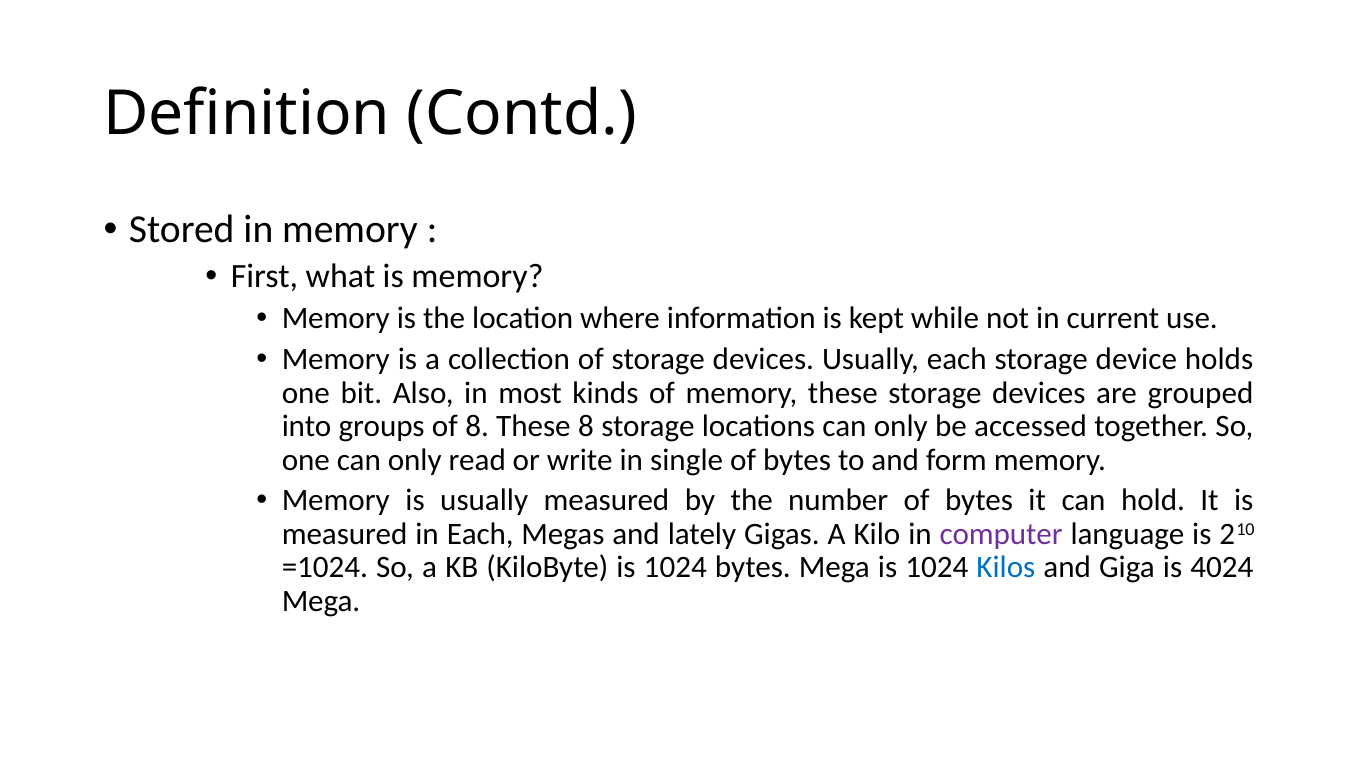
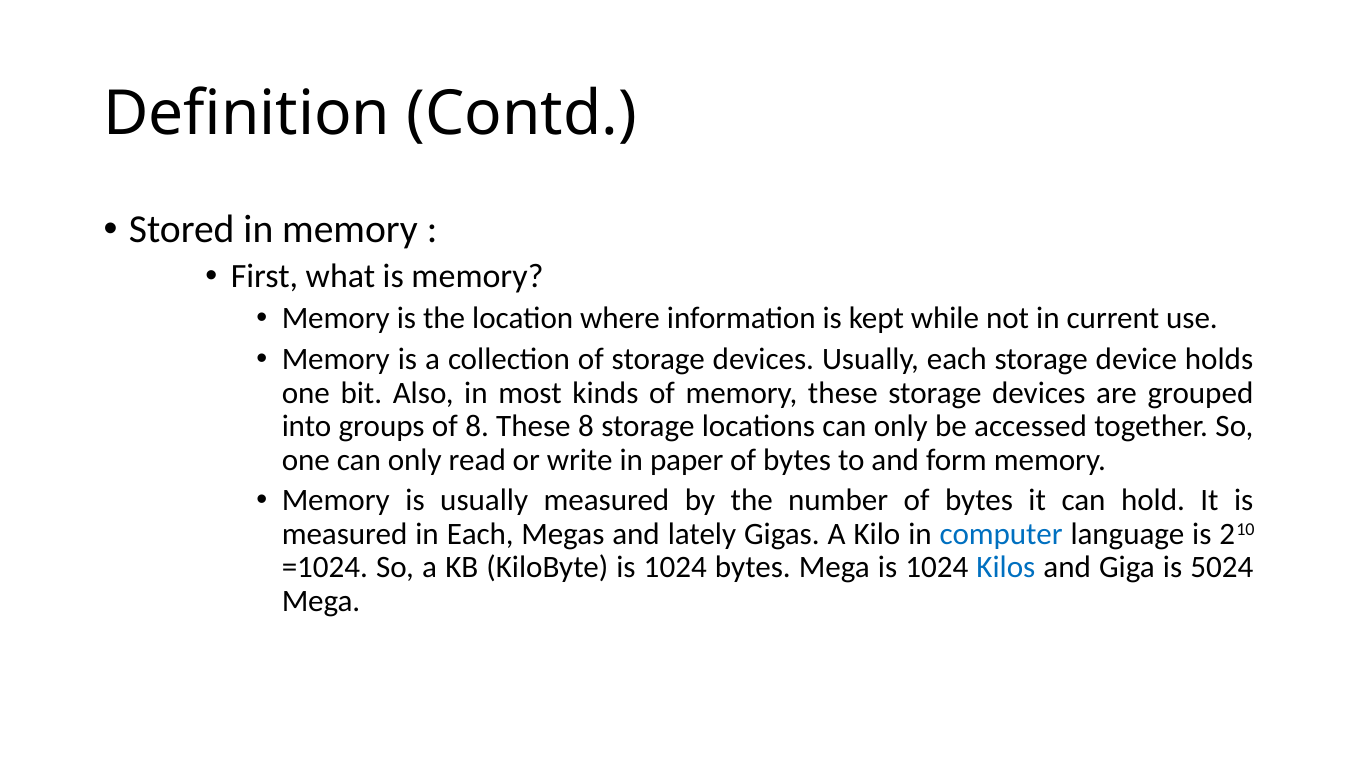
single: single -> paper (687, 460)
computer colour: purple -> blue (1001, 534)
4024: 4024 -> 5024 (1222, 568)
